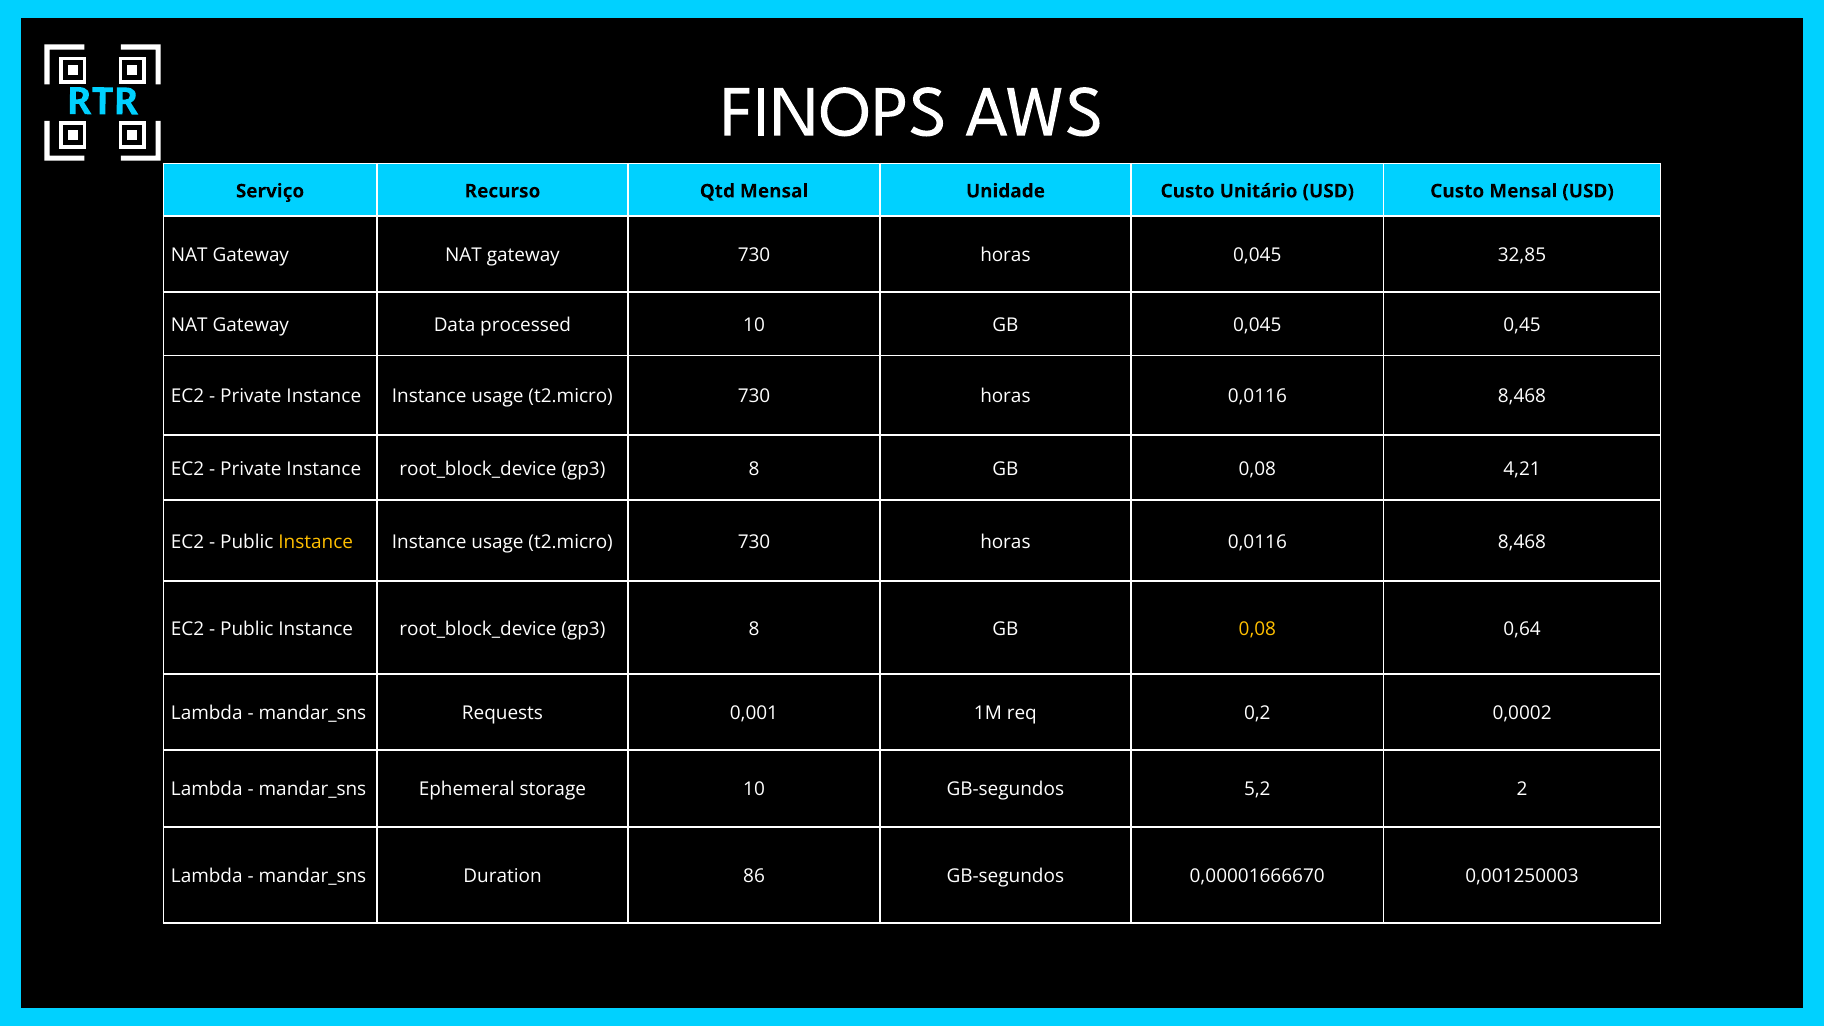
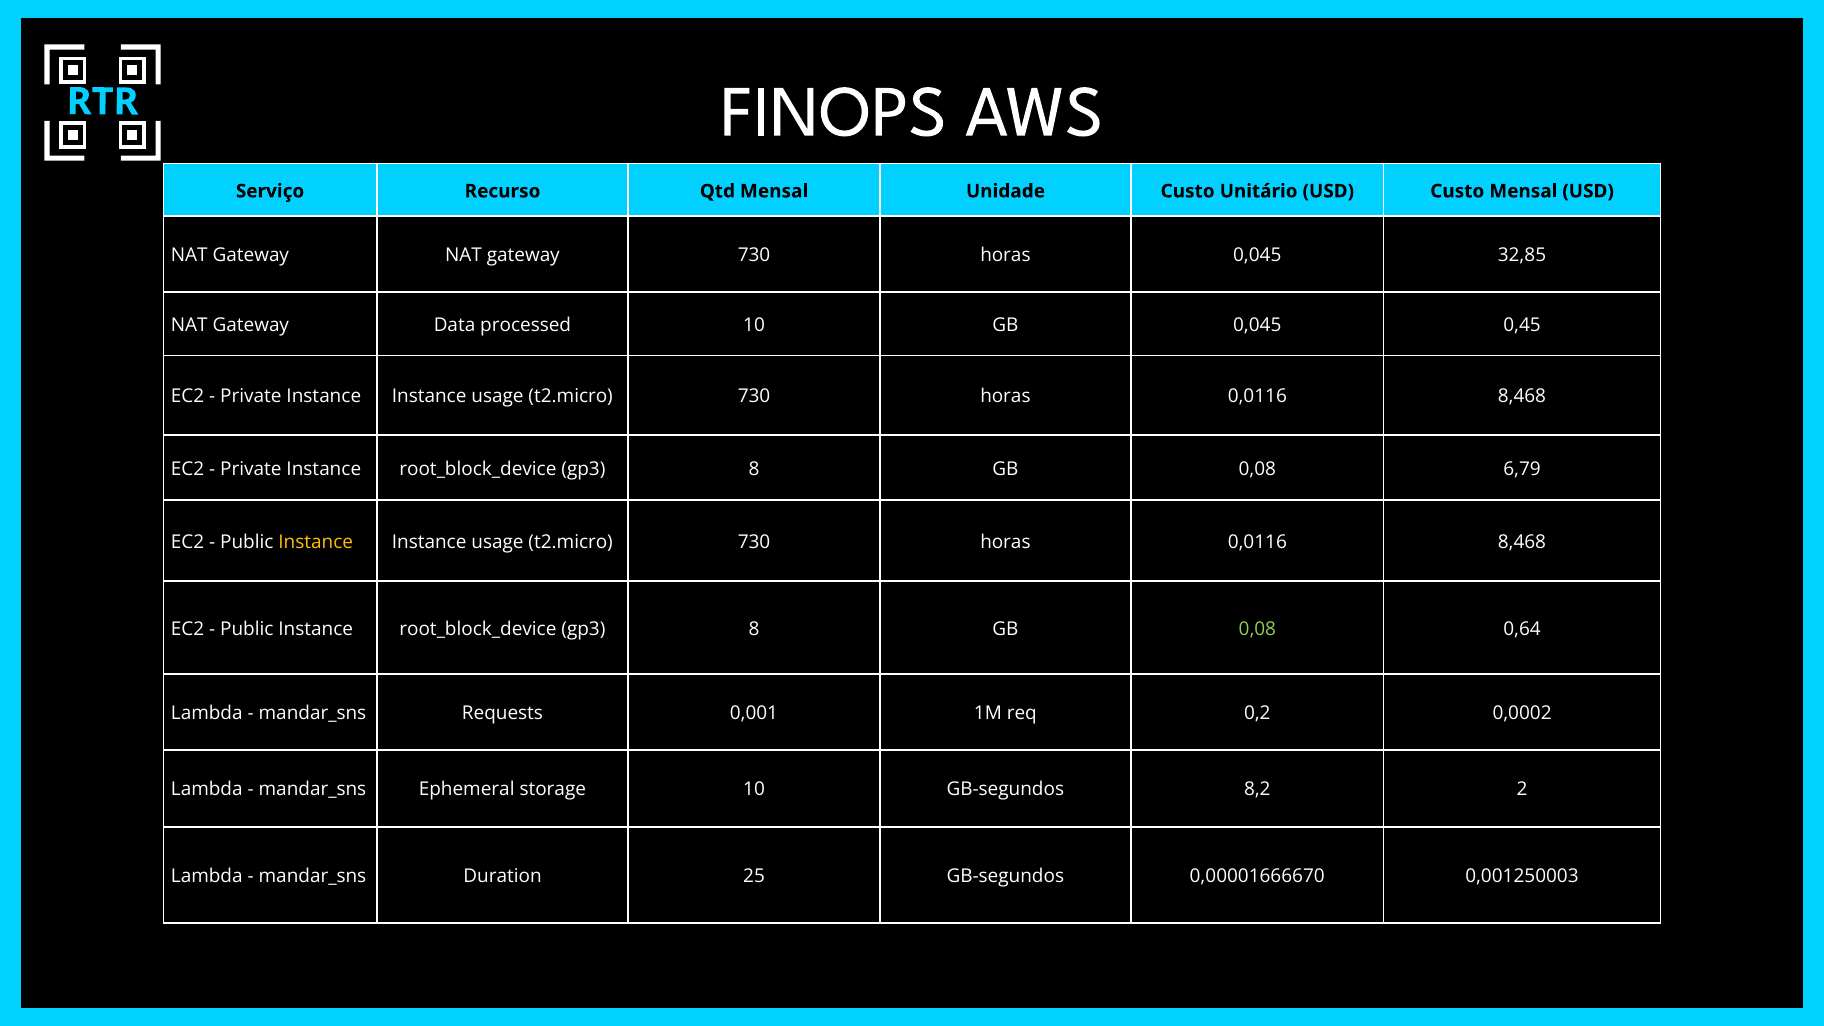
4,21: 4,21 -> 6,79 (1522, 469)
0,08 colour: yellow -> light green (1257, 629)
5,2: 5,2 -> 8,2 (1257, 790)
86: 86 -> 25 (754, 876)
